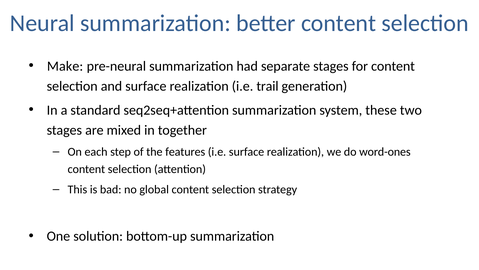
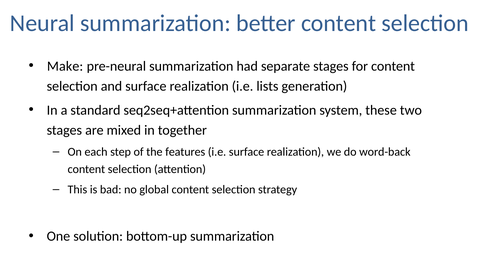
trail: trail -> lists (267, 86)
word-ones: word-ones -> word-back (385, 152)
